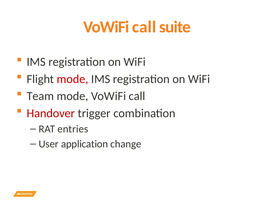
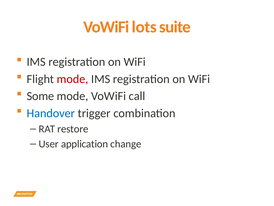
call: call -> lots (144, 27)
Team: Team -> Some (40, 96)
Handover colour: red -> blue (51, 113)
entries: entries -> restore (73, 129)
